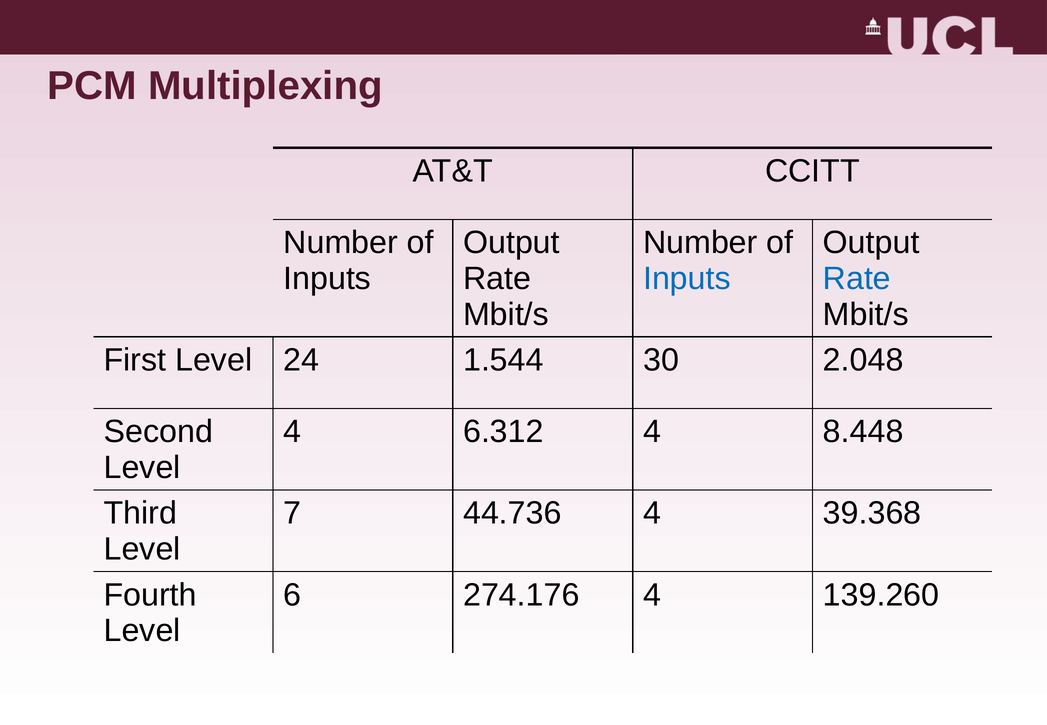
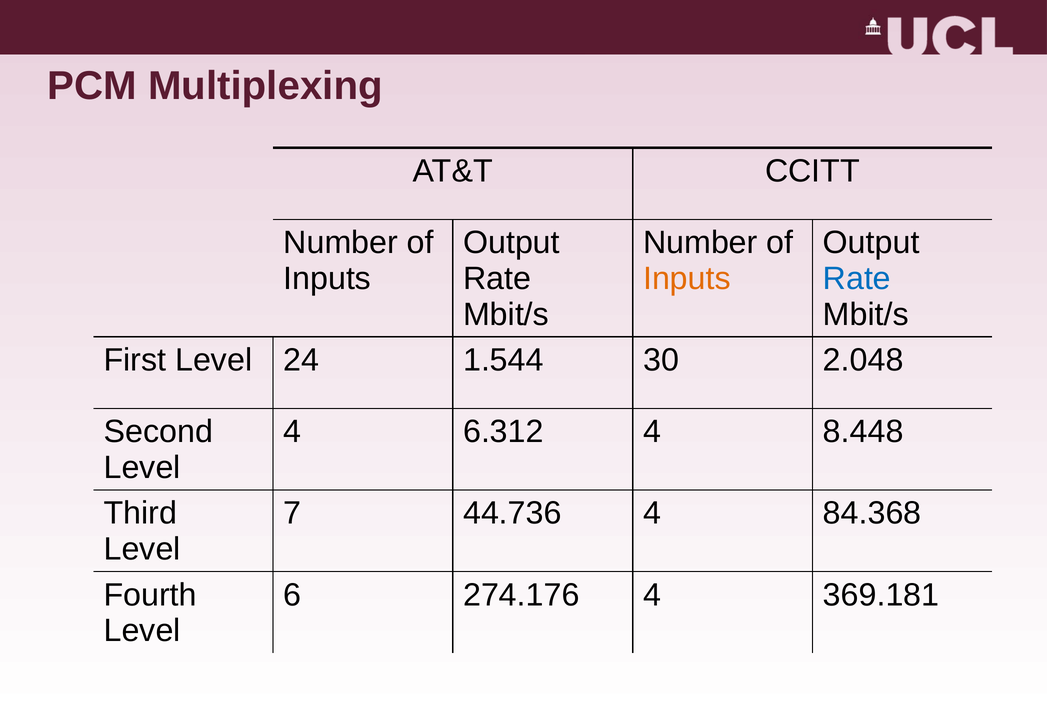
Inputs colour: blue -> orange (687, 279)
39.368: 39.368 -> 84.368 (872, 513)
139.260: 139.260 -> 369.181 (881, 595)
